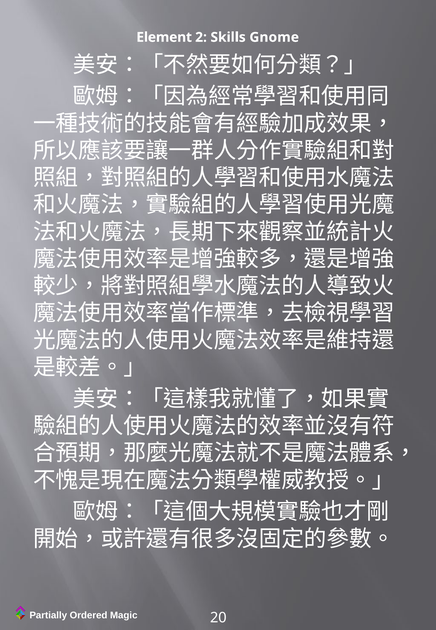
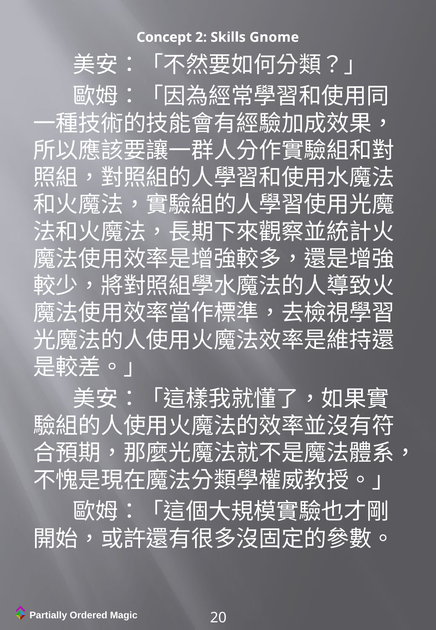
Element: Element -> Concept (164, 37)
